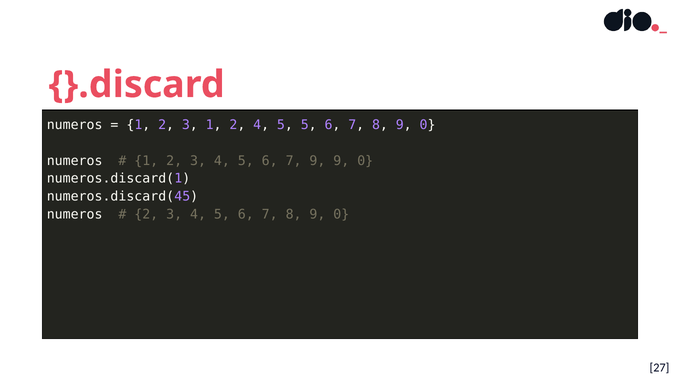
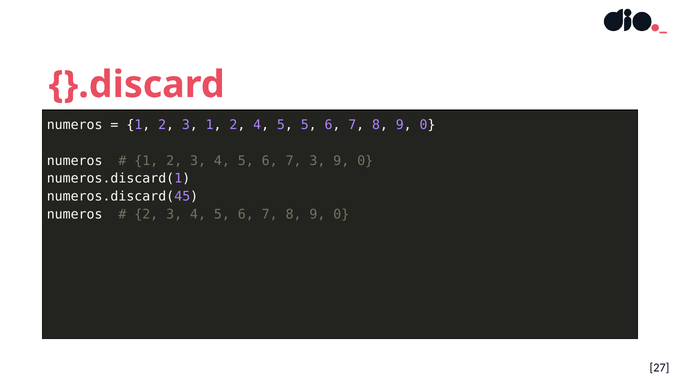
7 9: 9 -> 3 (317, 161)
